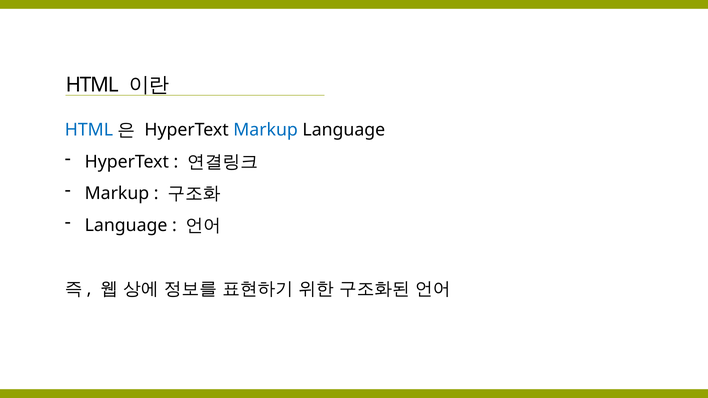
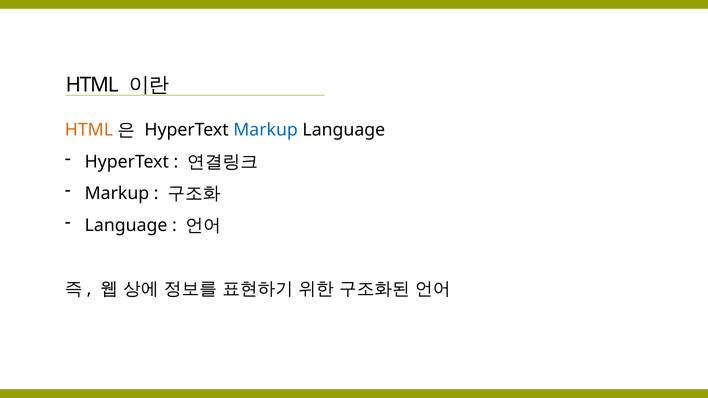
HTML colour: blue -> orange (89, 130)
